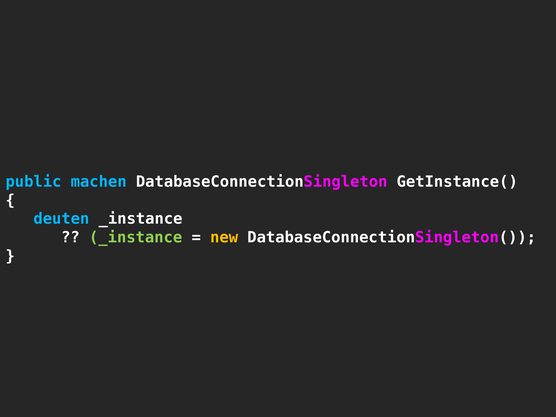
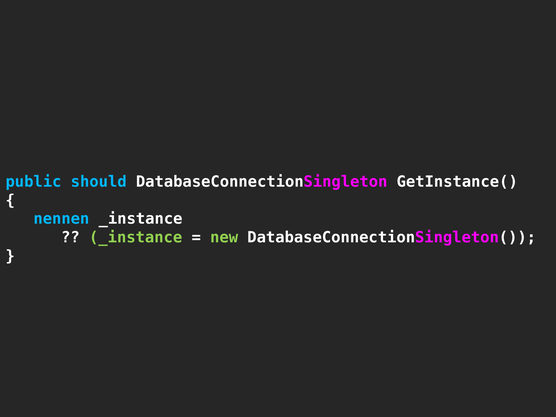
machen: machen -> should (99, 182)
deuten: deuten -> nennen (61, 219)
new colour: yellow -> light green (224, 237)
